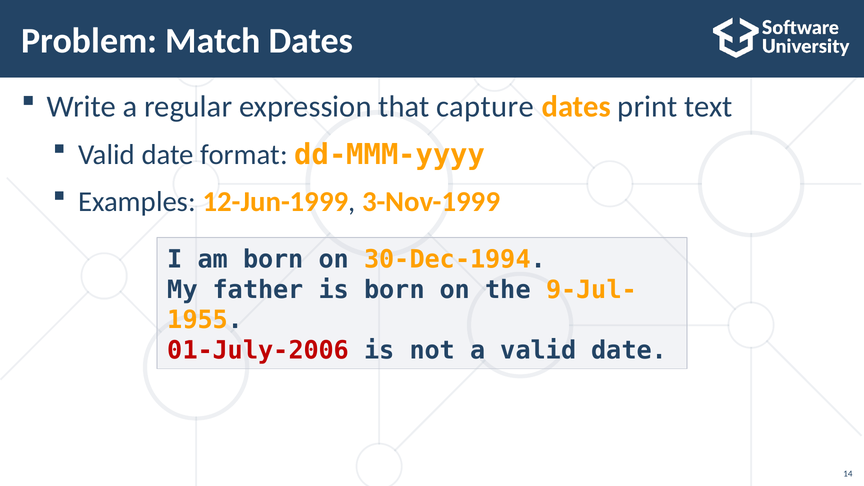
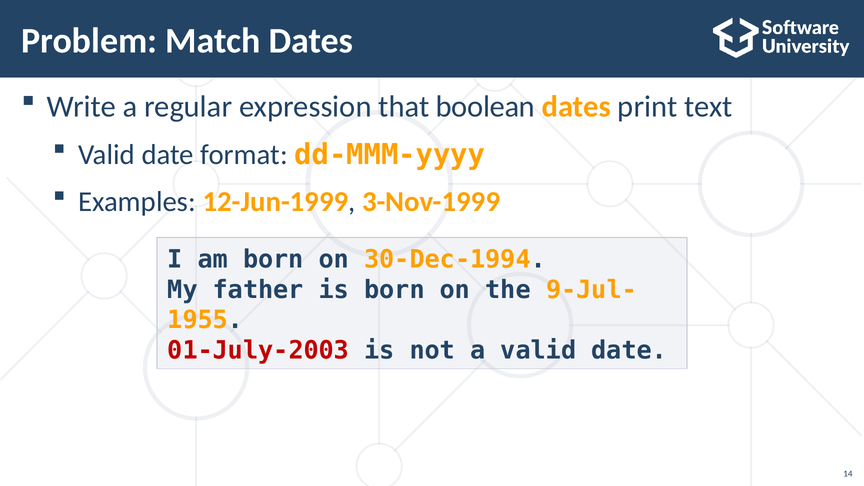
capture: capture -> boolean (485, 106)
01-July-2006: 01-July-2006 -> 01-July-2003 (258, 350)
